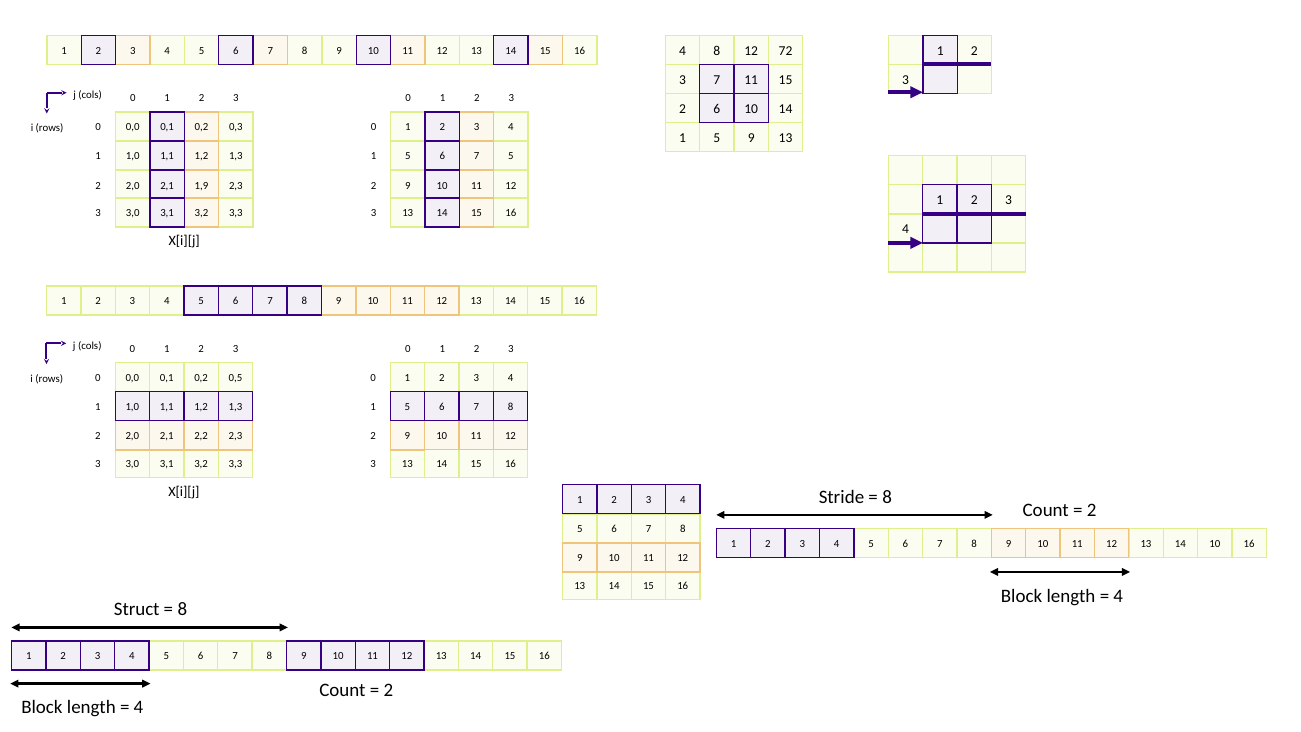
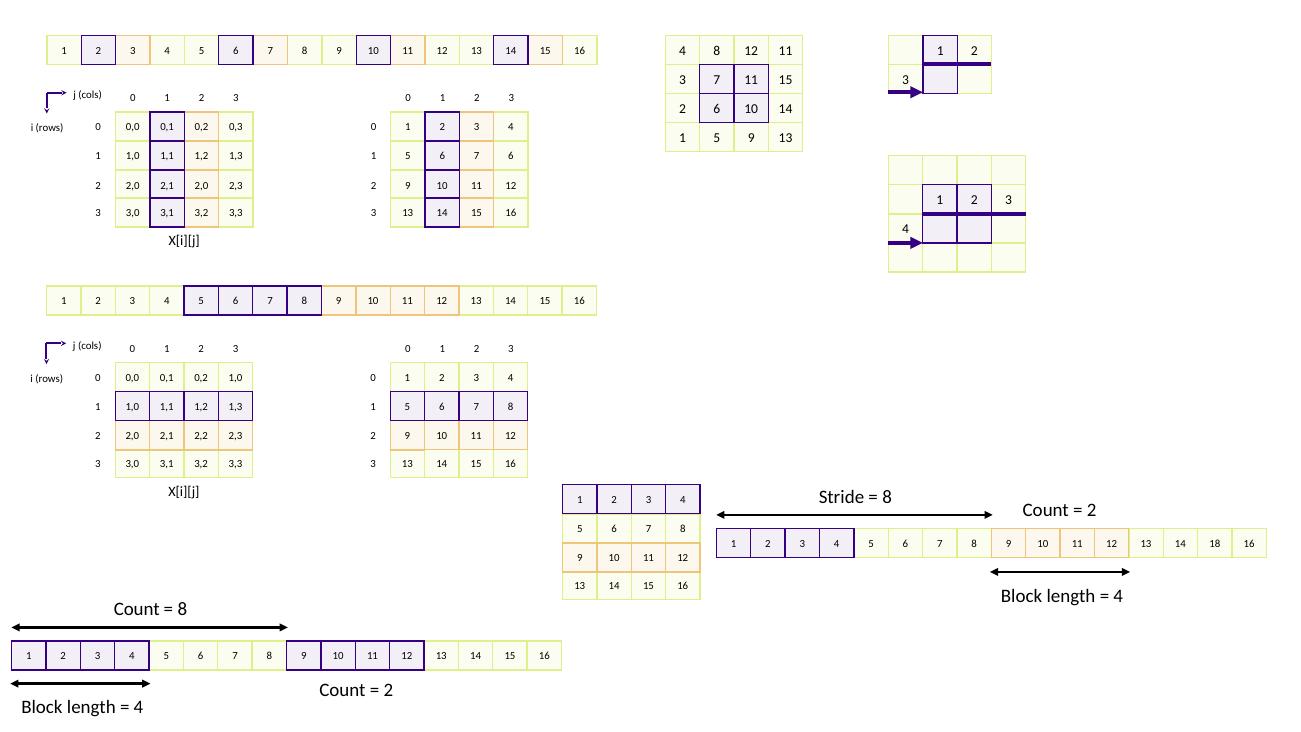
8 72: 72 -> 11 (786, 51)
5 5: 5 -> 6 (511, 156)
1,9: 1,9 -> 2,0 (202, 185)
0,0 0,5: 0,5 -> 1,0 (236, 378)
14 10: 10 -> 18 (1215, 544)
Struct: Struct -> Count (137, 609)
